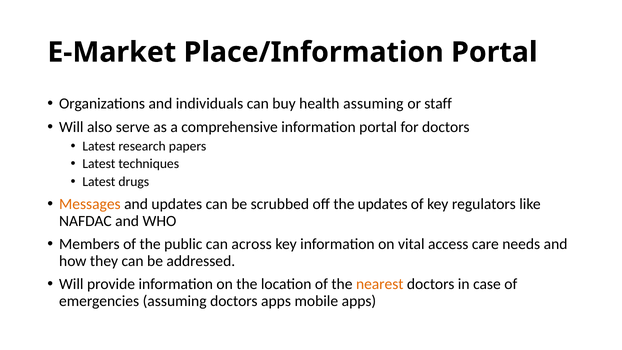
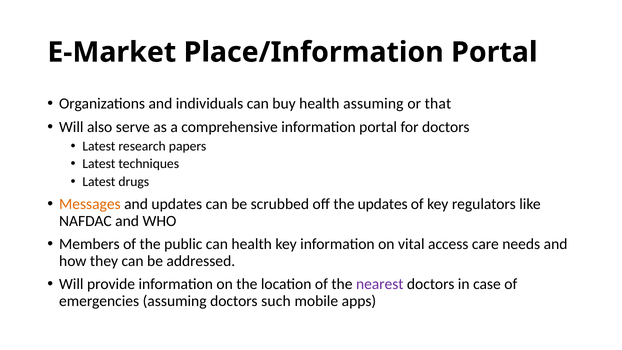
staff: staff -> that (438, 104)
can across: across -> health (252, 244)
nearest colour: orange -> purple (380, 284)
doctors apps: apps -> such (276, 301)
